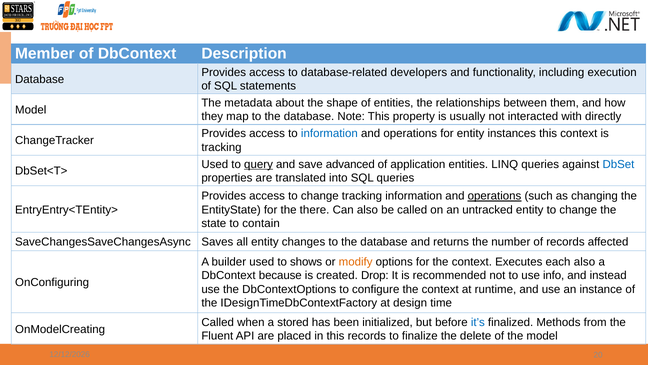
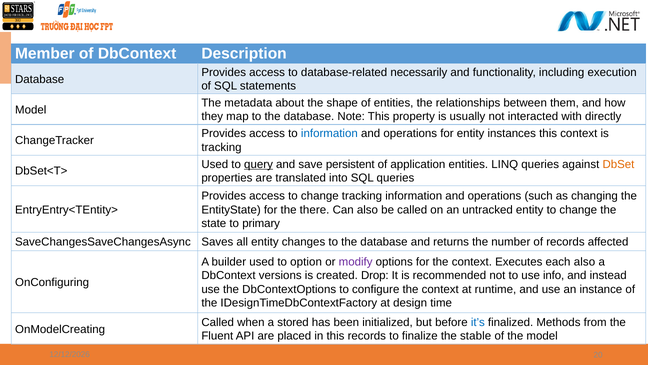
developers: developers -> necessarily (419, 72)
advanced: advanced -> persistent (350, 164)
DbSet colour: blue -> orange (618, 164)
operations underline: present -> none (495, 196)
contain: contain -> primary (261, 223)
shows: shows -> option (306, 261)
modify colour: orange -> purple (356, 261)
because: because -> versions (280, 275)
delete: delete -> stable (476, 336)
